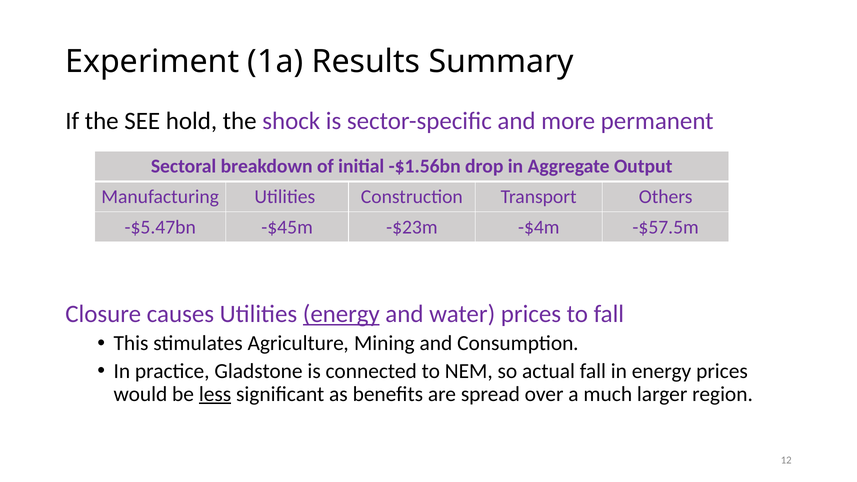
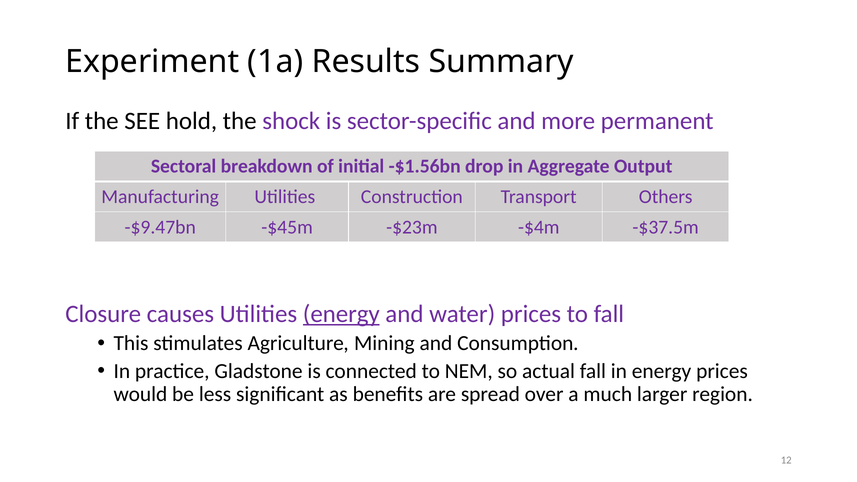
-$5.47bn: -$5.47bn -> -$9.47bn (160, 227)
-$57.5m: -$57.5m -> -$37.5m (666, 227)
less underline: present -> none (215, 394)
